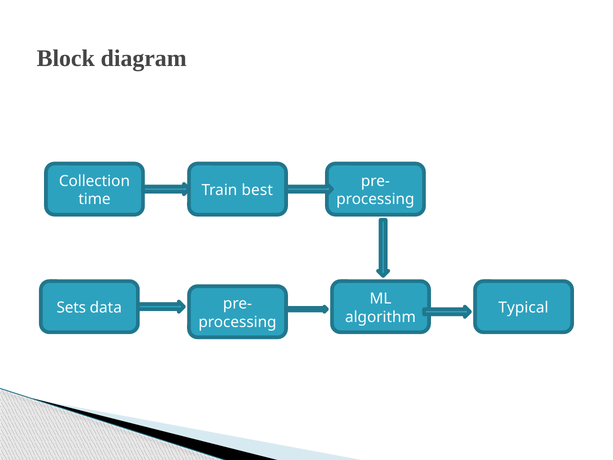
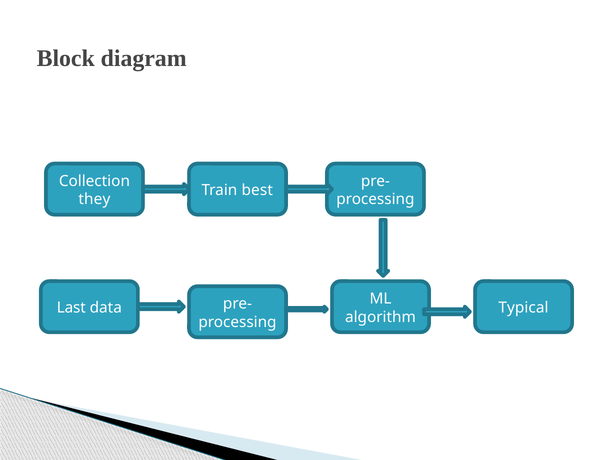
time: time -> they (94, 199)
Sets: Sets -> Last (71, 308)
